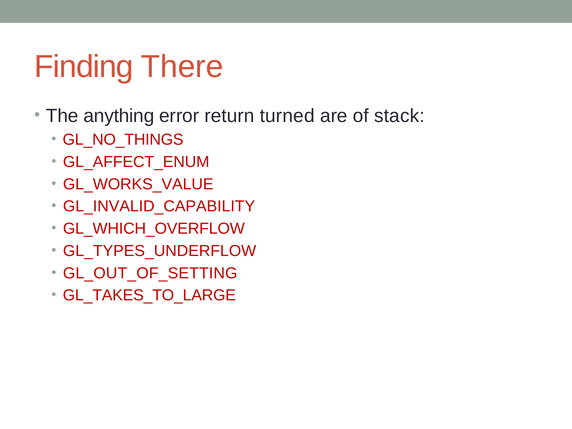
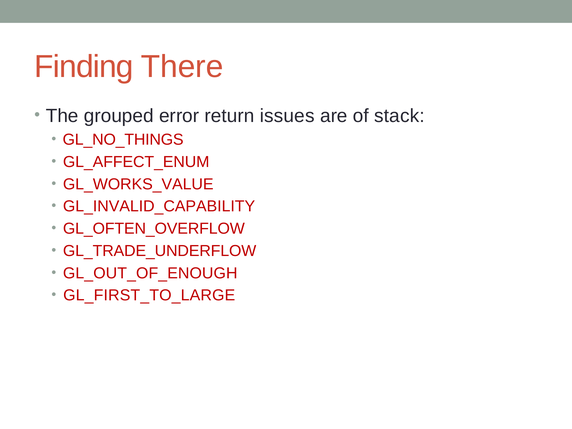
anything: anything -> grouped (119, 116)
turned: turned -> issues (287, 116)
GL_WHICH_OVERFLOW: GL_WHICH_OVERFLOW -> GL_OFTEN_OVERFLOW (154, 229)
GL_TYPES_UNDERFLOW: GL_TYPES_UNDERFLOW -> GL_TRADE_UNDERFLOW (160, 251)
GL_OUT_OF_SETTING: GL_OUT_OF_SETTING -> GL_OUT_OF_ENOUGH (150, 273)
GL_TAKES_TO_LARGE: GL_TAKES_TO_LARGE -> GL_FIRST_TO_LARGE (149, 295)
